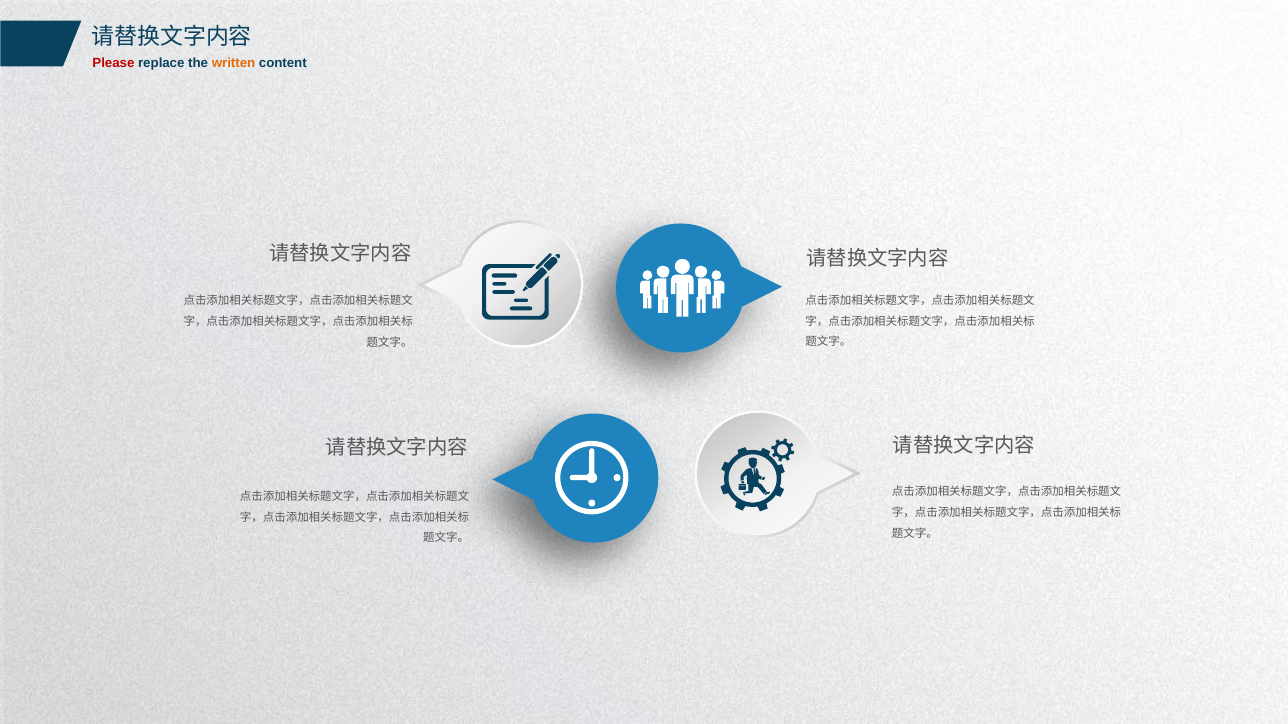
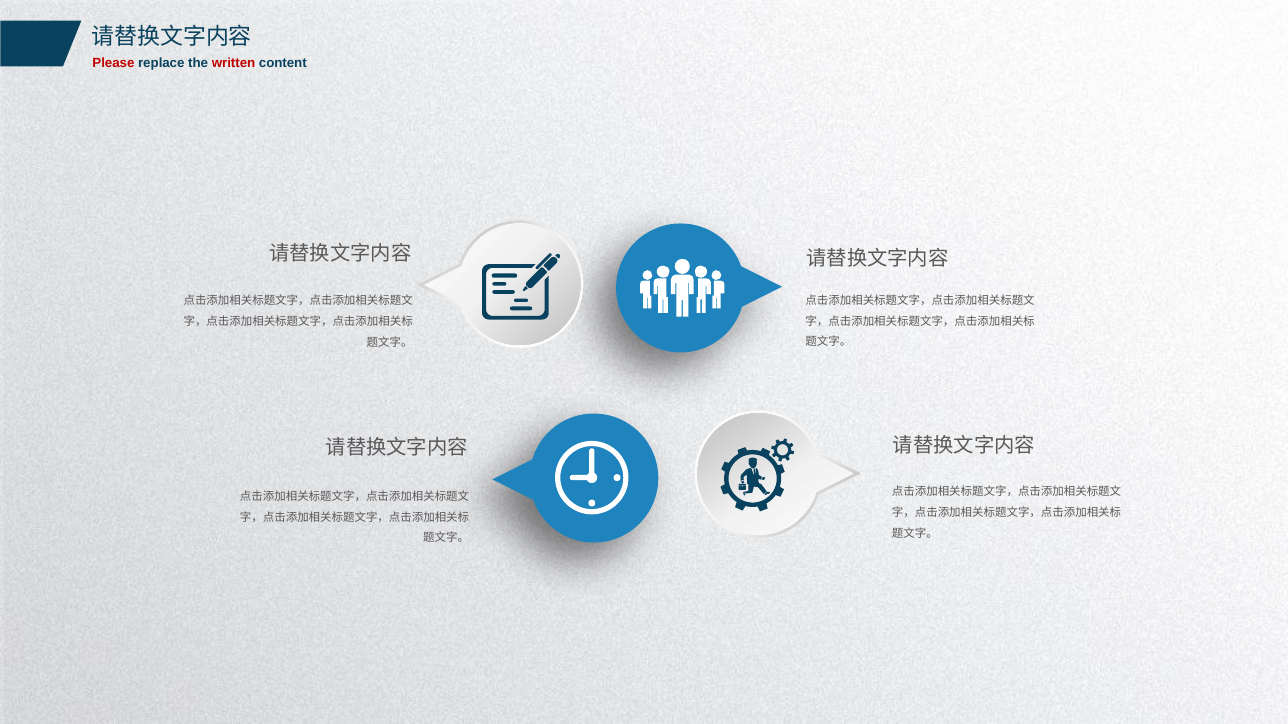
written colour: orange -> red (234, 63)
